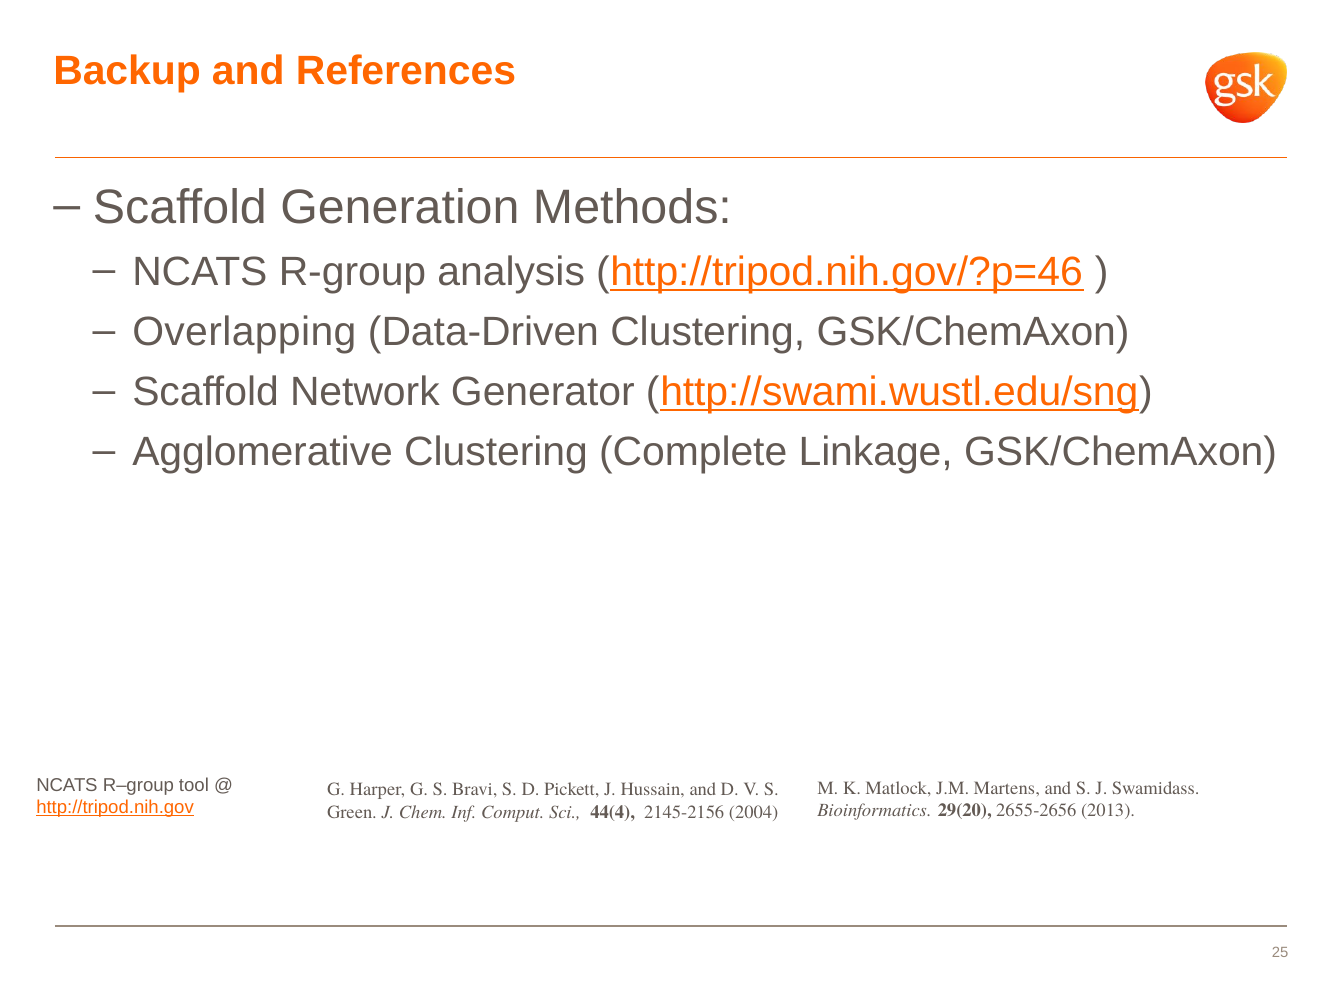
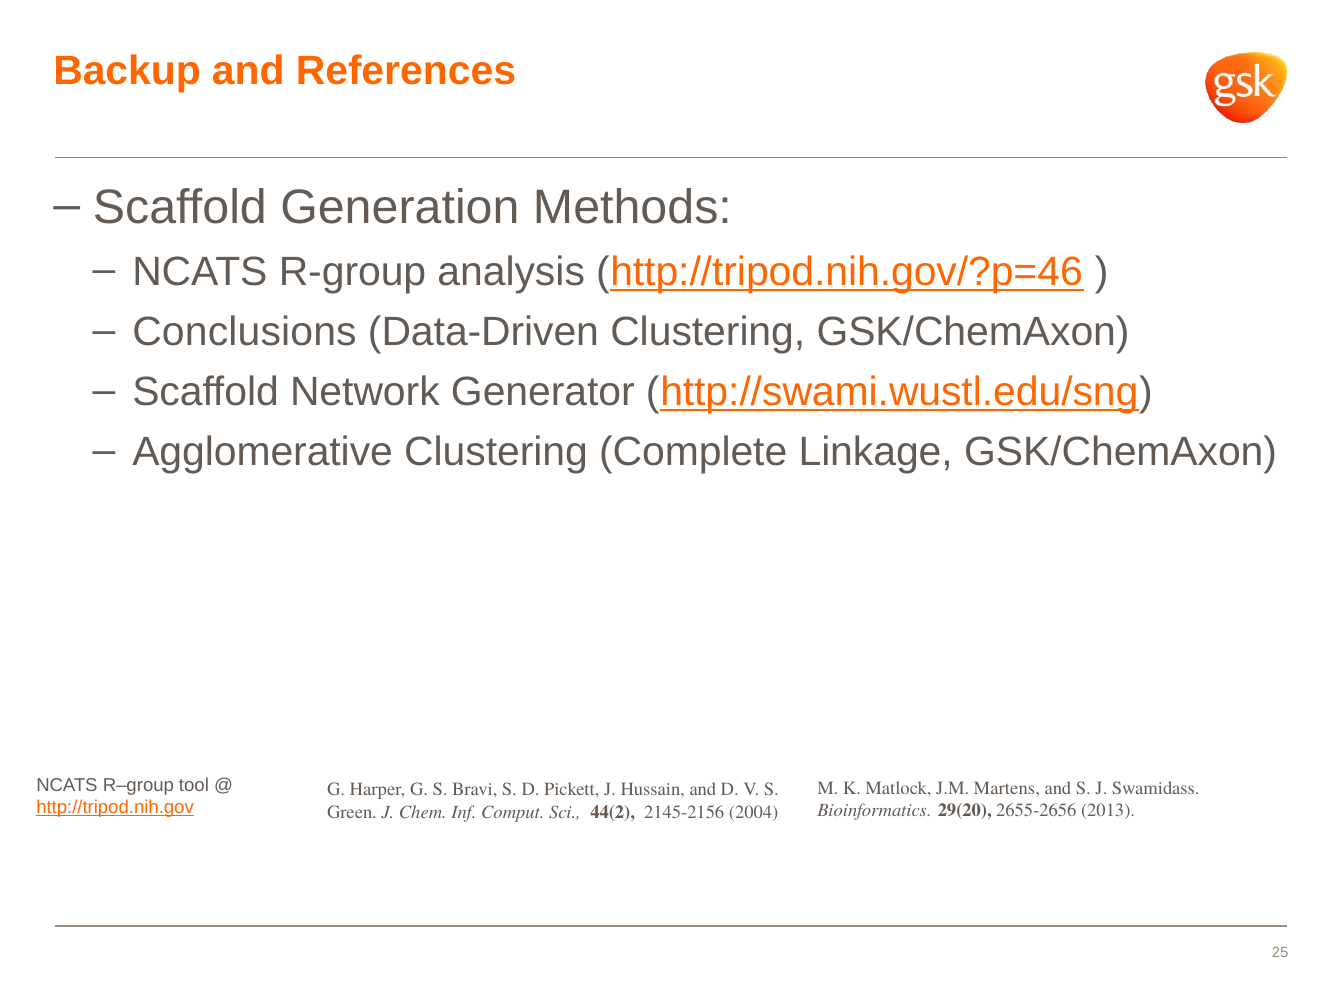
Overlapping: Overlapping -> Conclusions (244, 332)
44(4: 44(4 -> 44(2 (613, 812)
